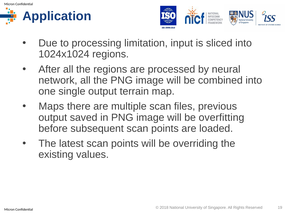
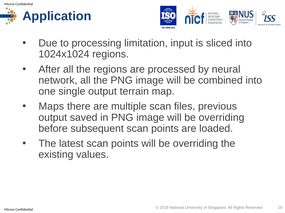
image will be overfitting: overfitting -> overriding (222, 118)
